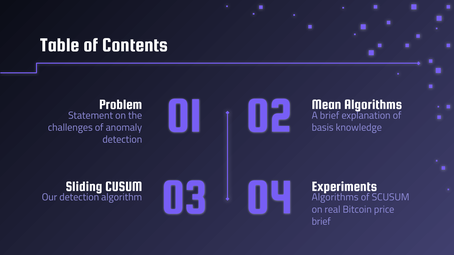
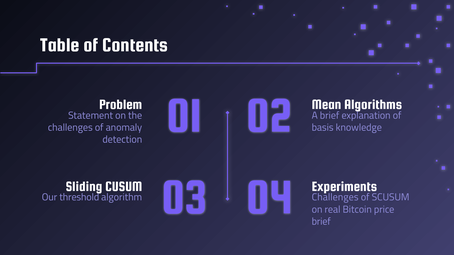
Our detection: detection -> threshold (79, 198)
Algorithms: Algorithms -> Challenges (335, 198)
